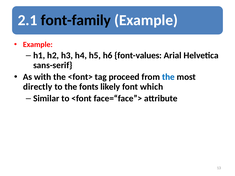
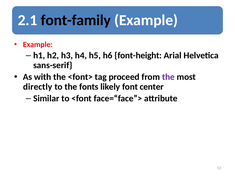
font-values: font-values -> font-height (138, 55)
the colour: blue -> purple (168, 77)
which: which -> center (152, 87)
